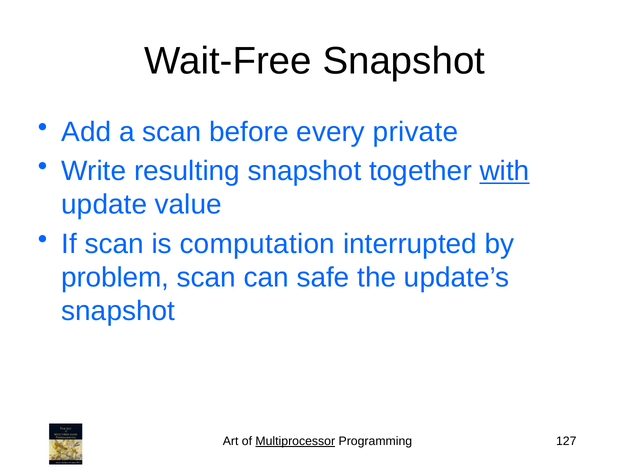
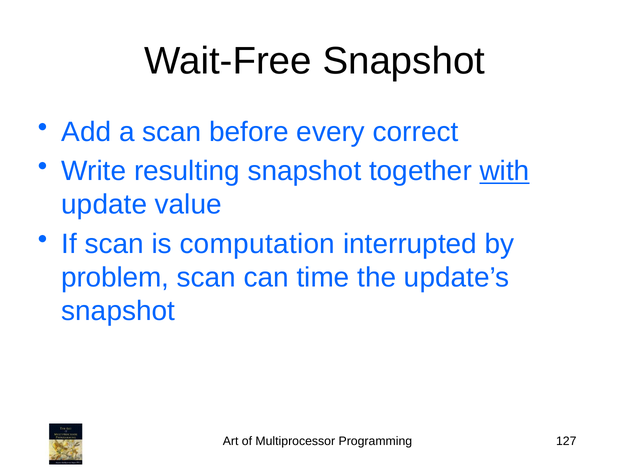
private: private -> correct (416, 132)
safe: safe -> time (323, 278)
Multiprocessor underline: present -> none (295, 442)
